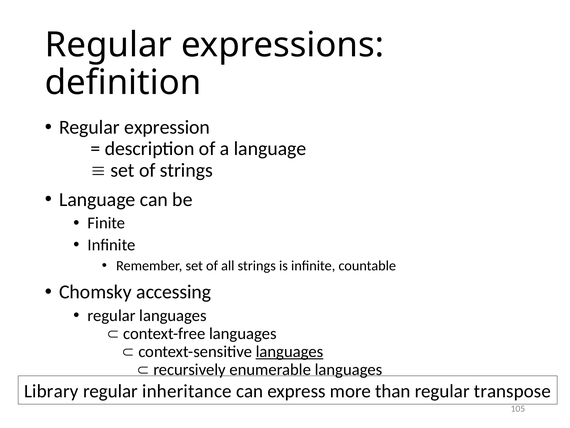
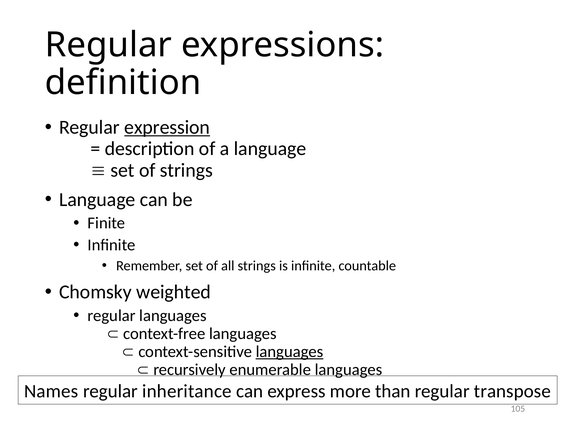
expression underline: none -> present (167, 127)
accessing: accessing -> weighted (174, 292)
Library: Library -> Names (51, 391)
